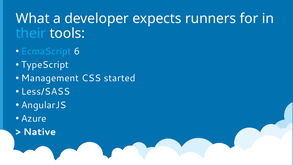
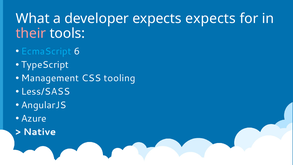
expects runners: runners -> expects (211, 18)
their colour: light blue -> pink (31, 33)
started: started -> tooling (120, 78)
